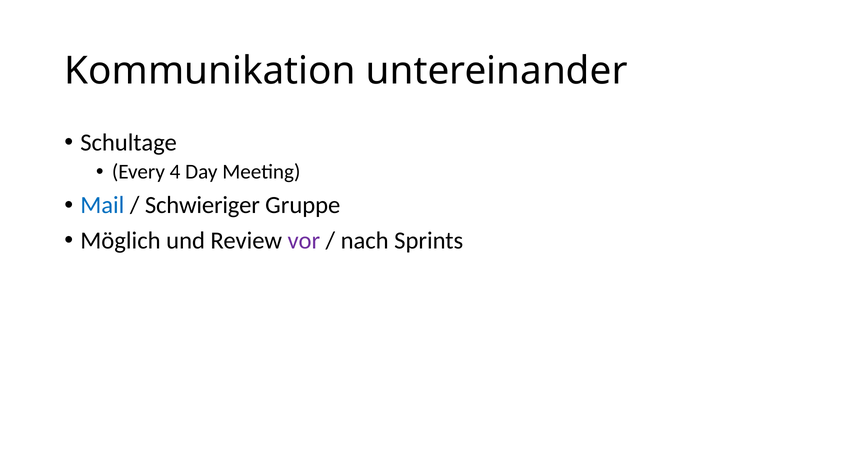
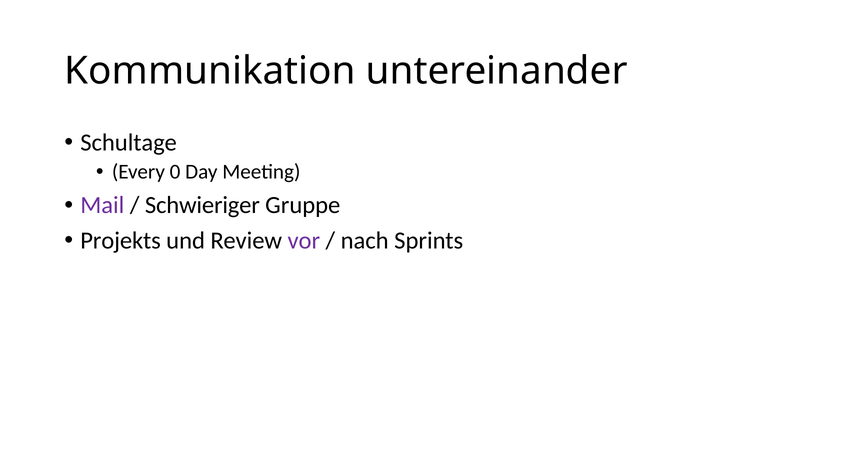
4: 4 -> 0 (175, 172)
Mail colour: blue -> purple (102, 205)
Möglich: Möglich -> Projekts (121, 241)
